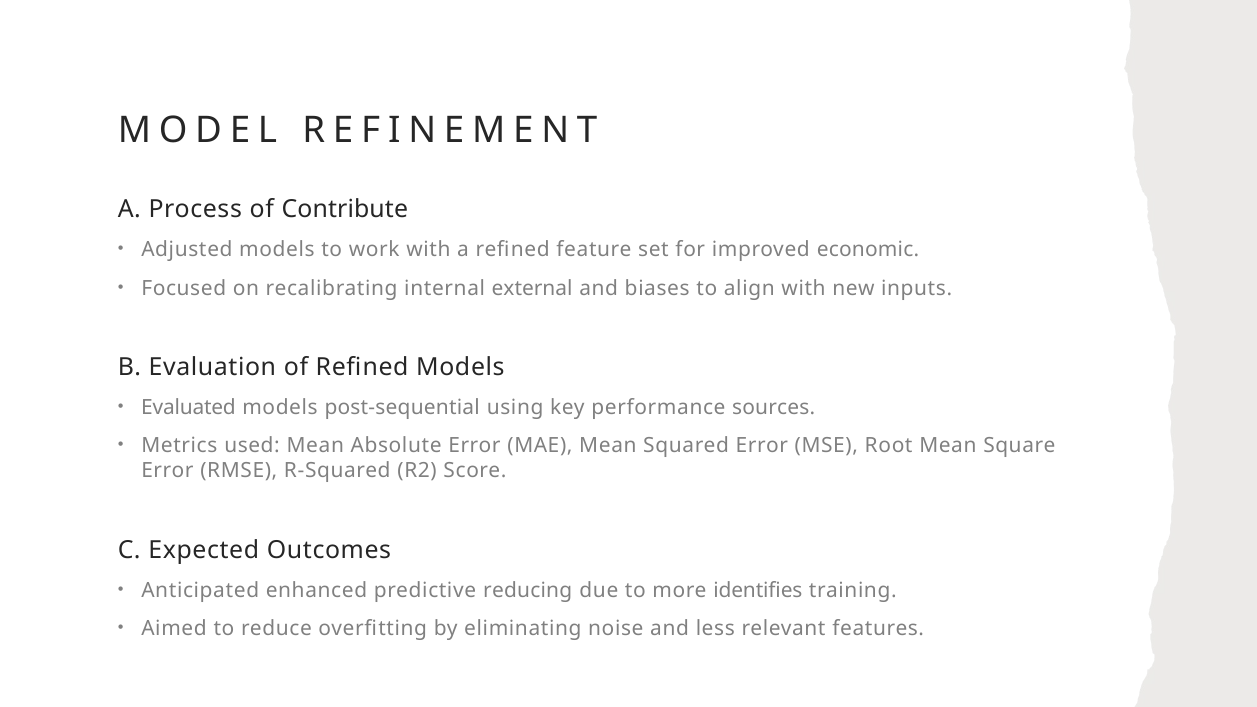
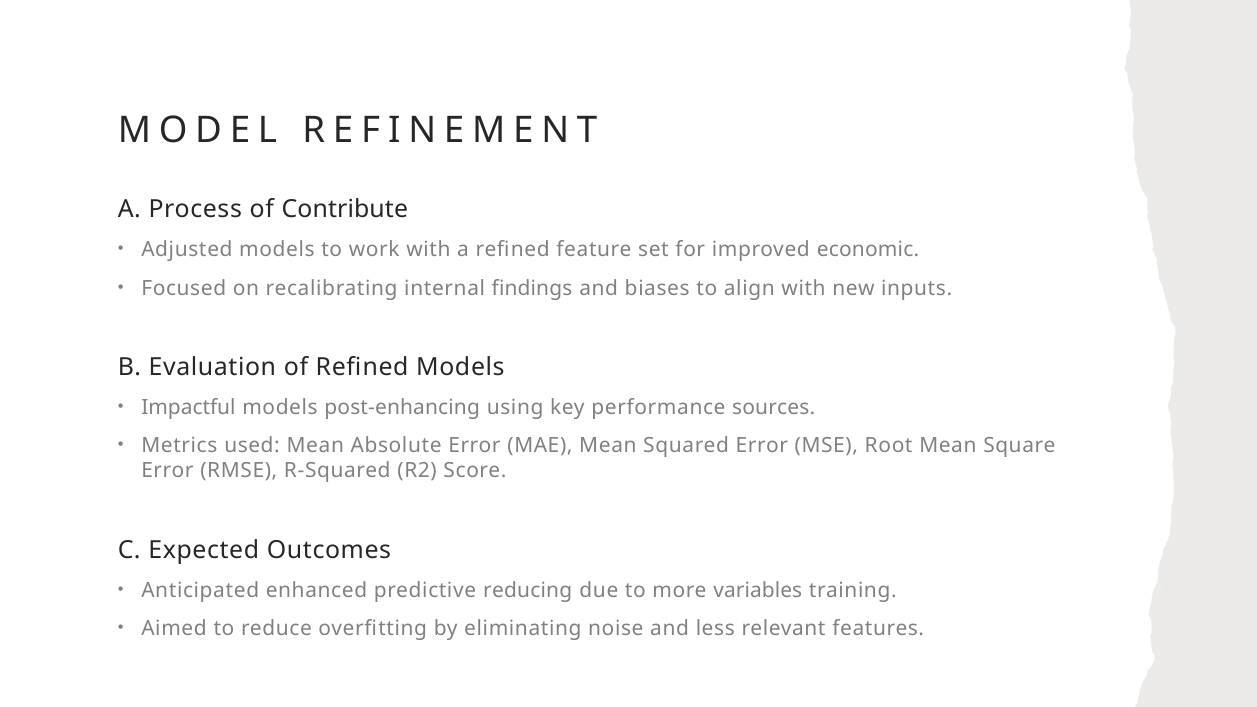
external: external -> findings (532, 288)
Evaluated: Evaluated -> Impactful (188, 408)
post-sequential: post-sequential -> post-enhancing (402, 408)
identifies: identifies -> variables (758, 590)
